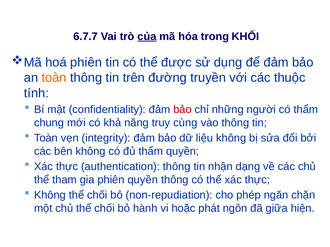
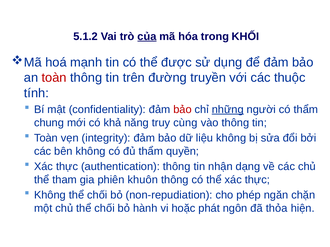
6.7.7: 6.7.7 -> 5.1.2 (86, 37)
hoá phiên: phiên -> mạnh (86, 63)
toàn colour: orange -> red (54, 78)
những underline: none -> present (228, 110)
phiên quyền: quyền -> khuôn (143, 180)
giữa: giữa -> thỏa (277, 209)
